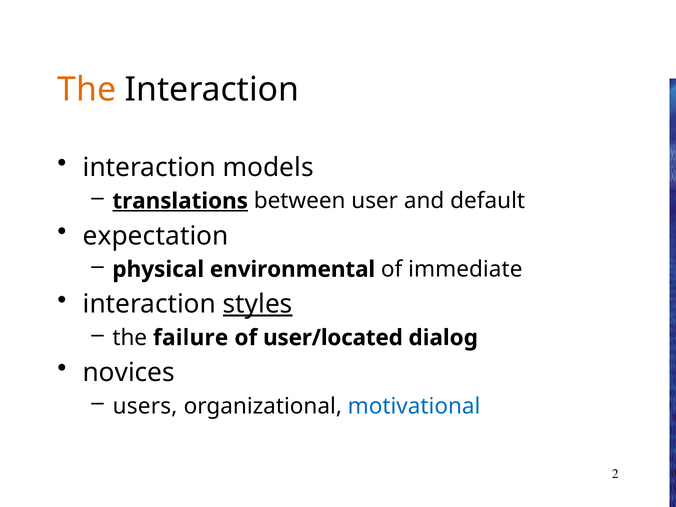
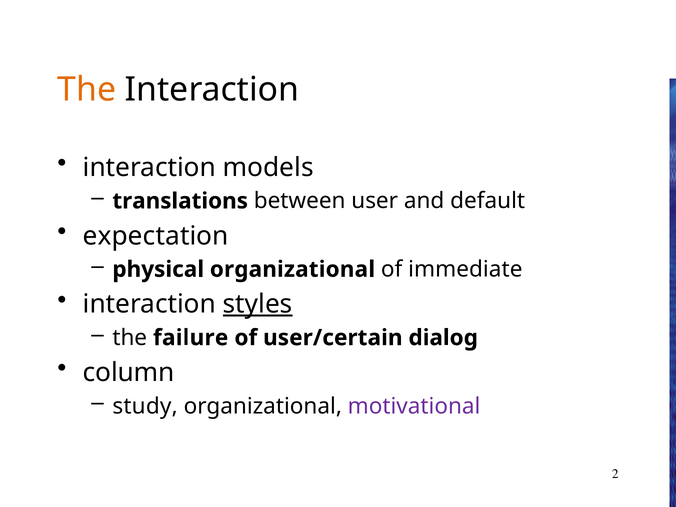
translations underline: present -> none (180, 201)
physical environmental: environmental -> organizational (292, 269)
user/located: user/located -> user/certain (333, 338)
novices: novices -> column (129, 373)
users: users -> study (145, 406)
motivational colour: blue -> purple (414, 406)
